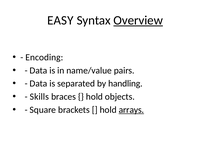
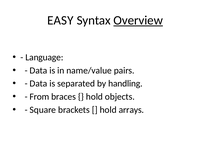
Encoding: Encoding -> Language (44, 57)
Skills: Skills -> From (39, 96)
arrays underline: present -> none (131, 109)
